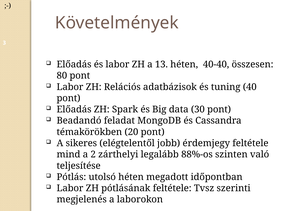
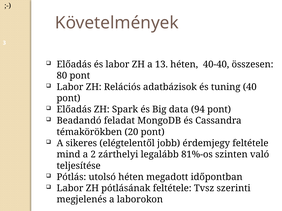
30: 30 -> 94 (198, 110)
88%-os: 88%-os -> 81%-os (197, 155)
